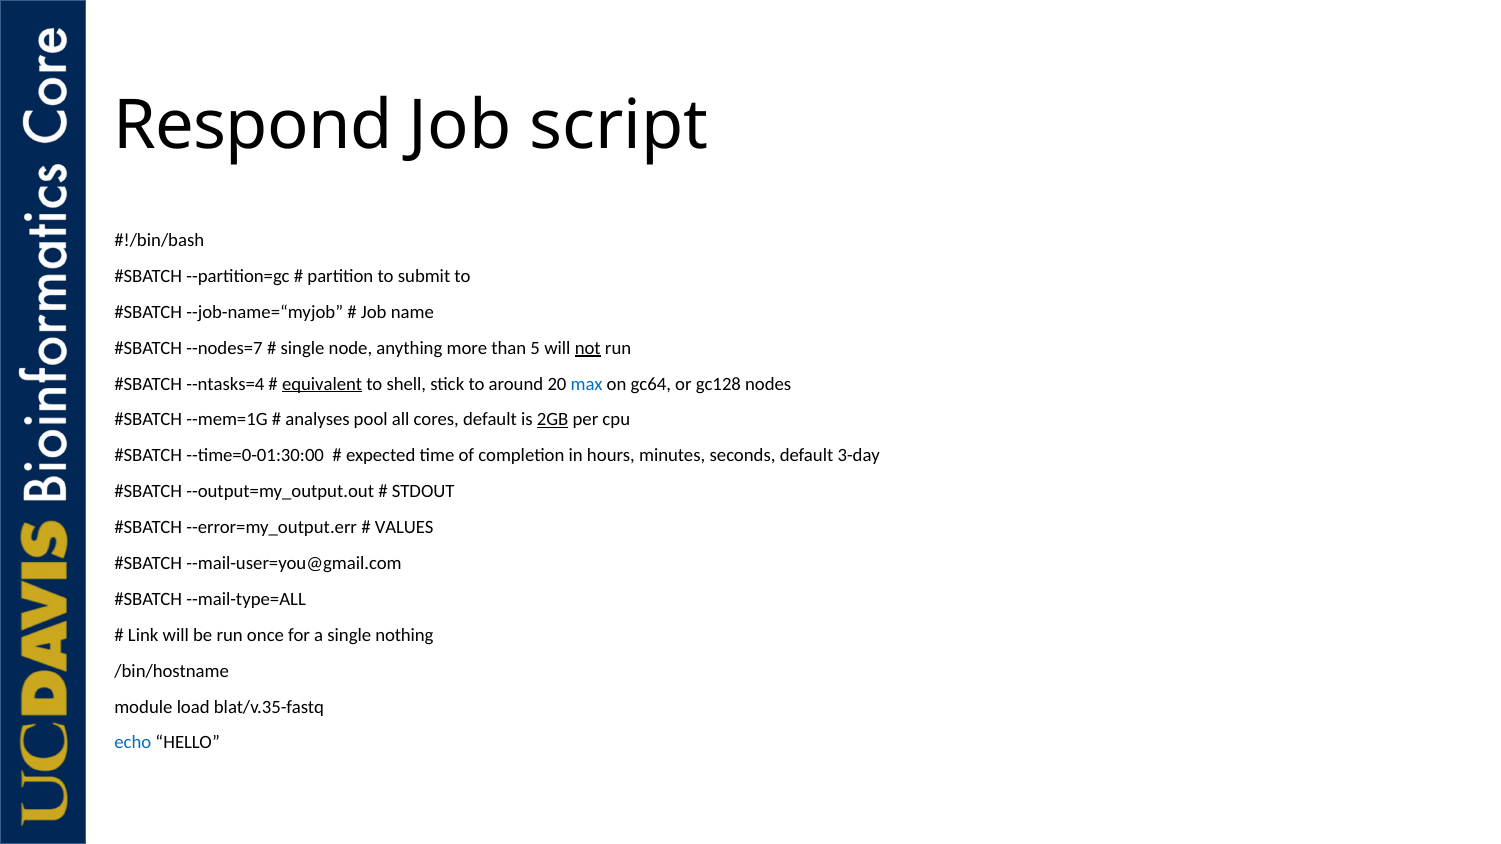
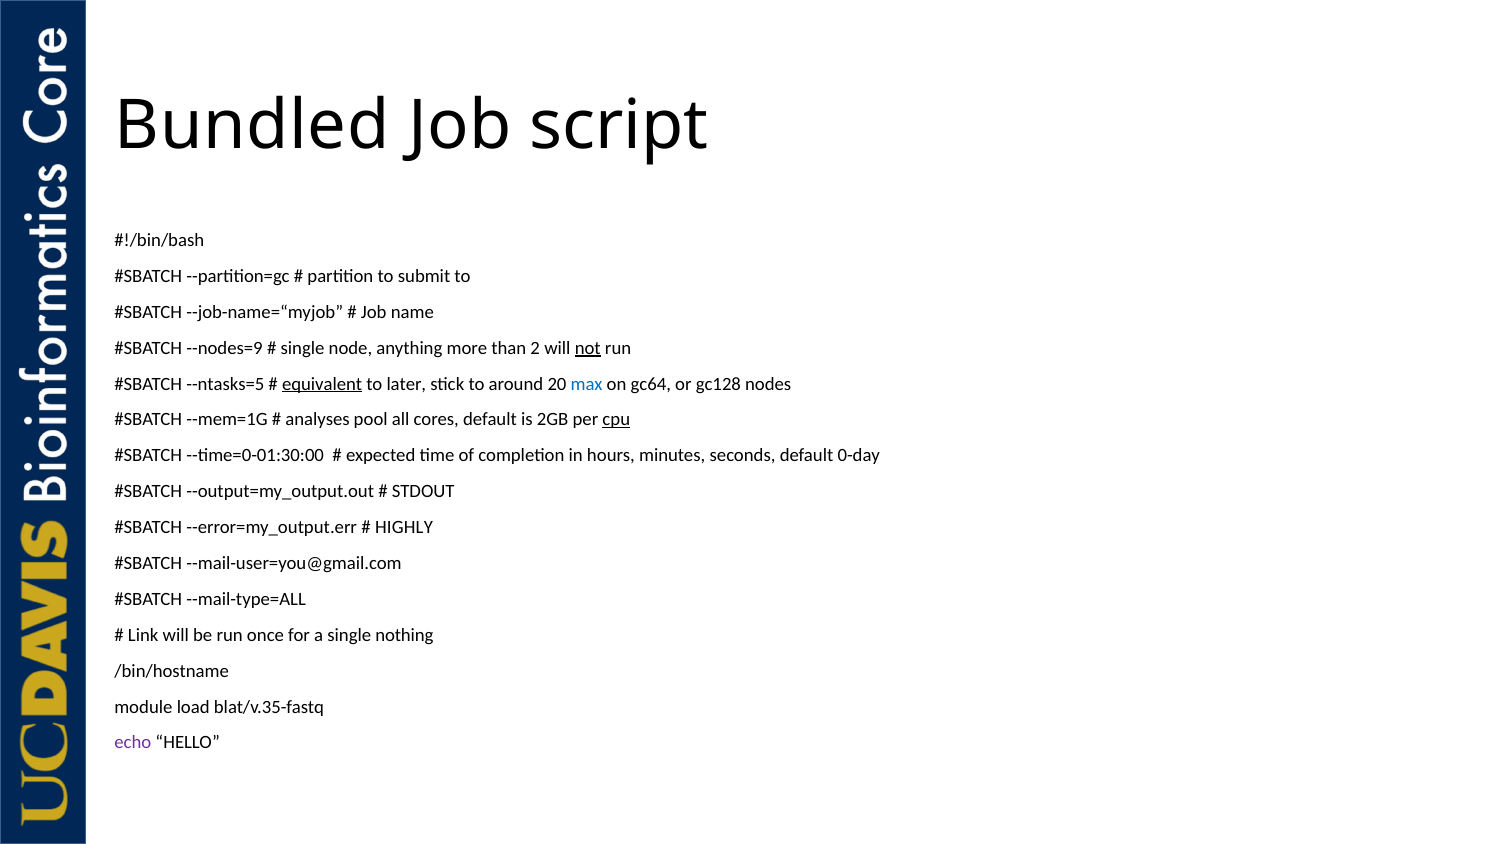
Respond: Respond -> Bundled (252, 126)
--nodes=7: --nodes=7 -> --nodes=9 (225, 348)
5: 5 -> 2 (535, 348)
--ntasks=4: --ntasks=4 -> --ntasks=5 (225, 384)
shell: shell -> later (406, 384)
2GB underline: present -> none (553, 420)
cpu underline: none -> present (616, 420)
3-day: 3-day -> 0-day (859, 456)
VALUES: VALUES -> HIGHLY (404, 528)
echo colour: blue -> purple (133, 743)
